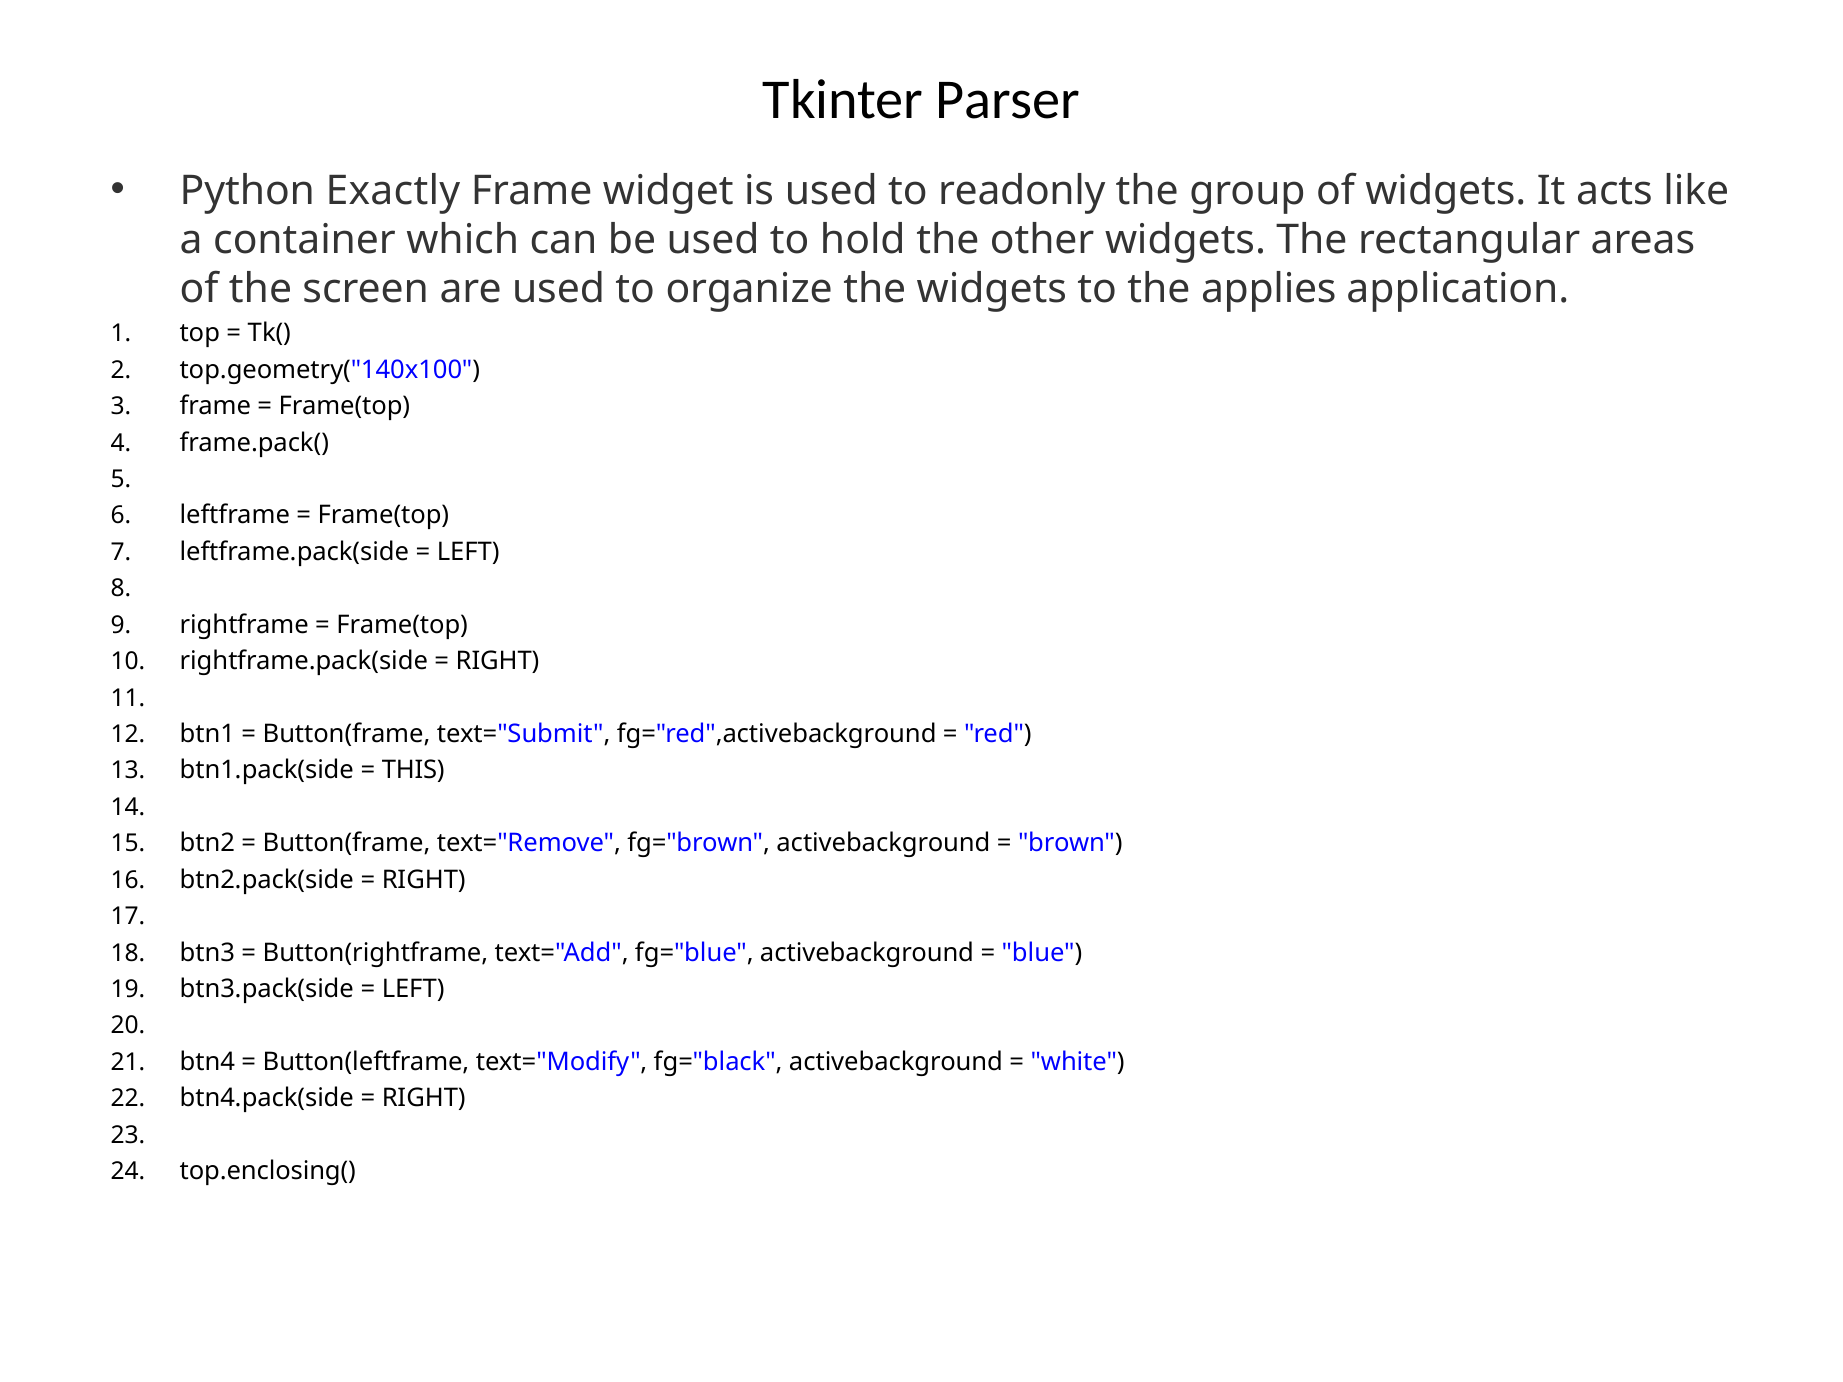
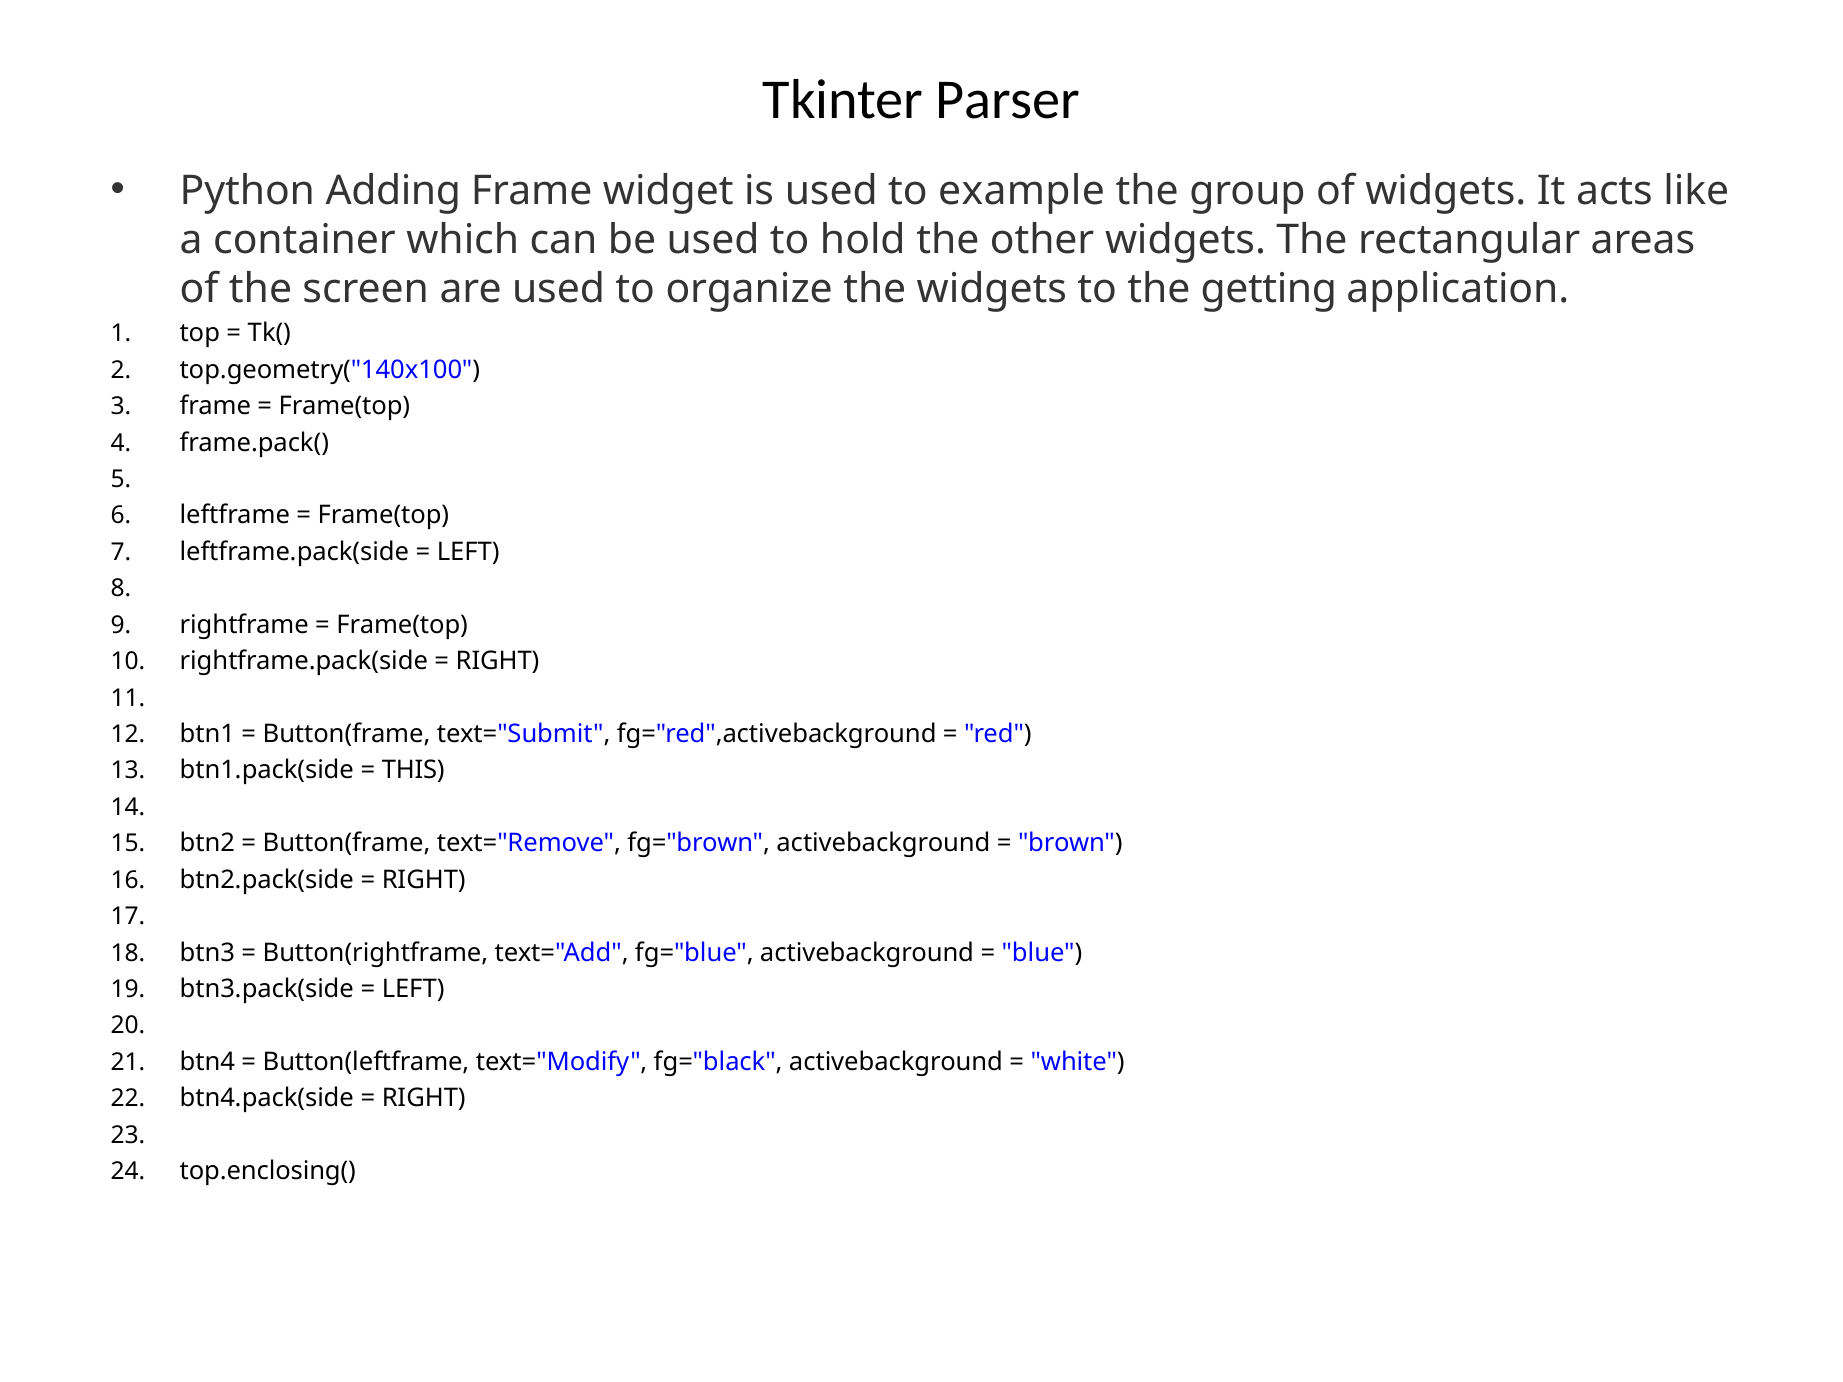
Exactly: Exactly -> Adding (393, 191)
readonly: readonly -> example (1022, 191)
applies: applies -> getting (1269, 289)
